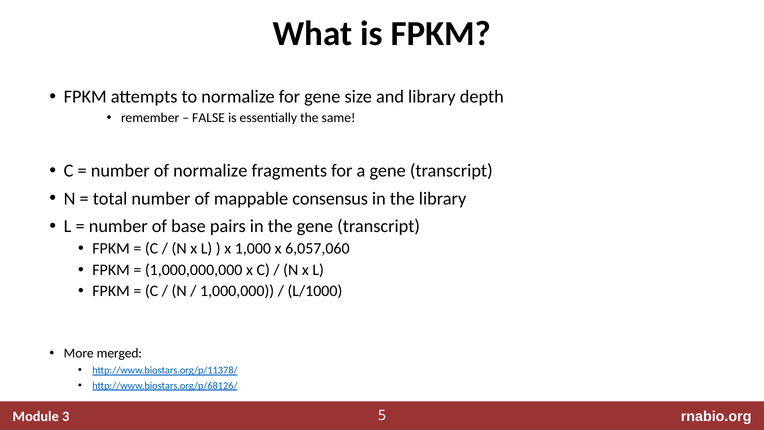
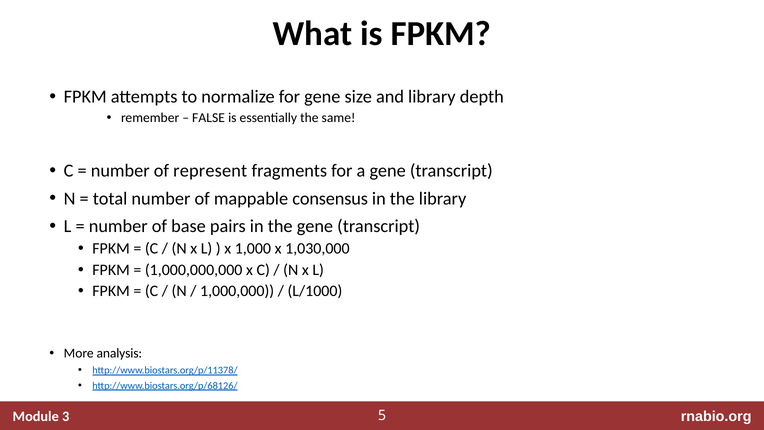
of normalize: normalize -> represent (210, 171)
6,057,060: 6,057,060 -> 1,030,000 (317, 249)
merged: merged -> analysis (119, 353)
